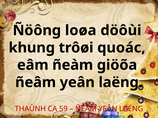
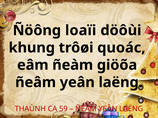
loøa: loøa -> loaïi (81, 31)
